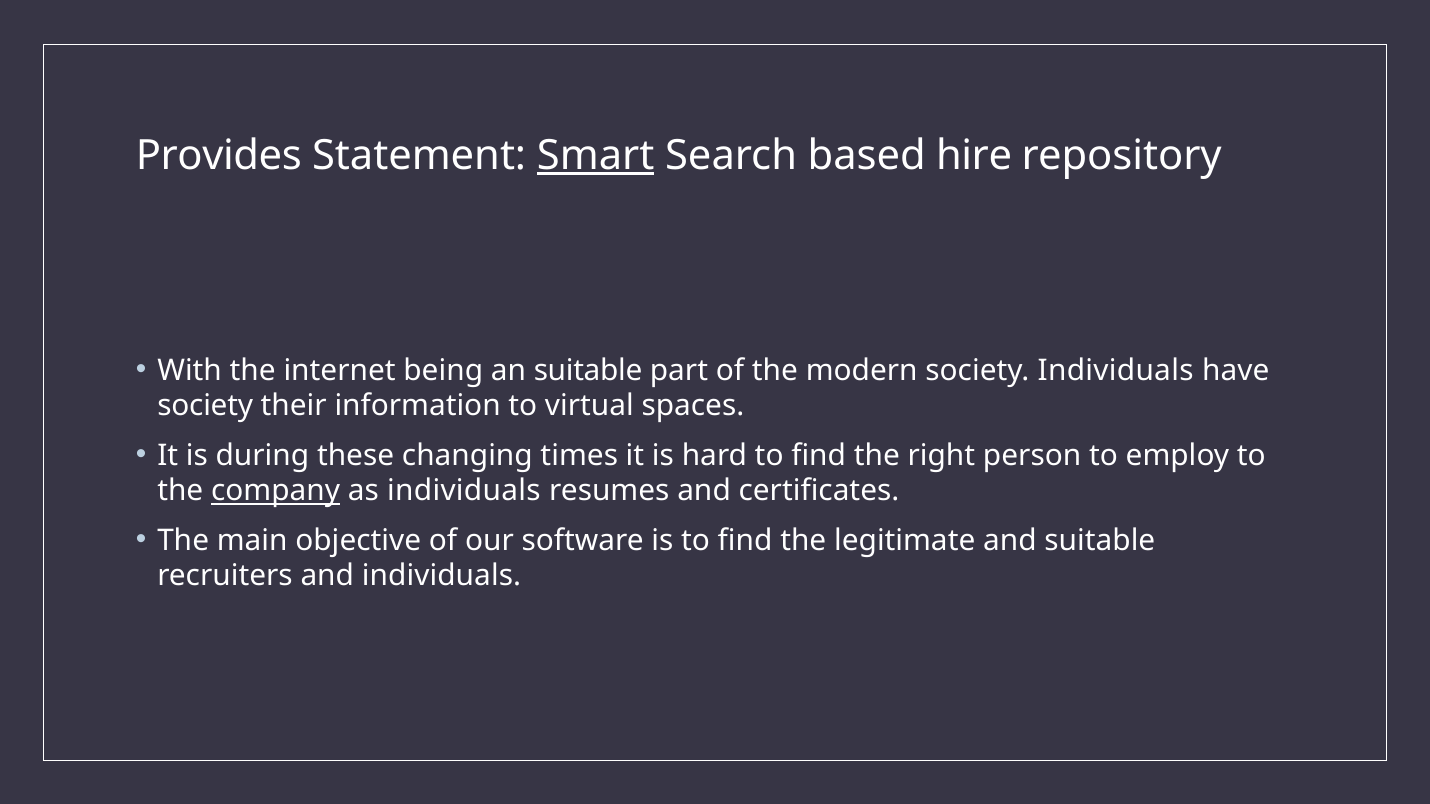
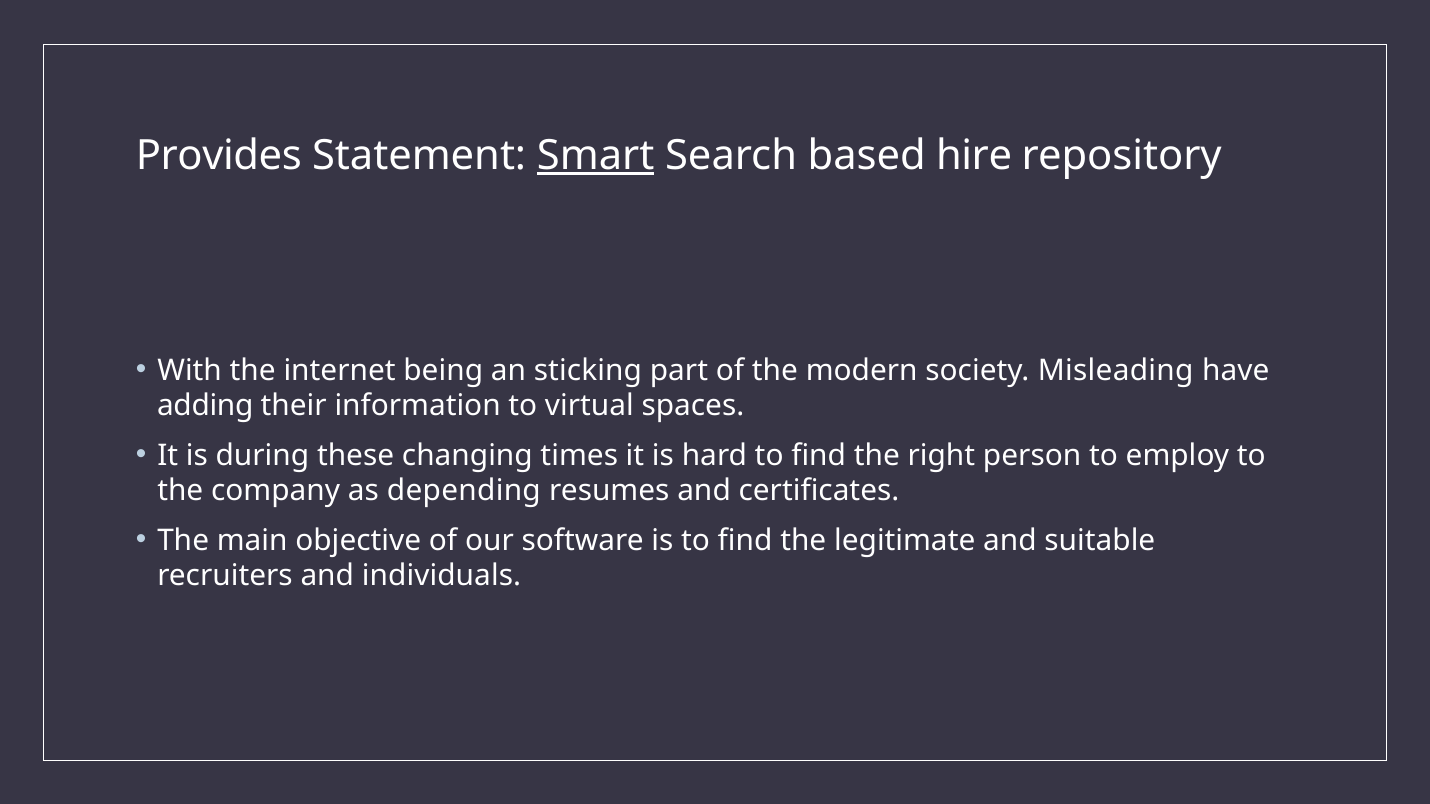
an suitable: suitable -> sticking (588, 371)
society Individuals: Individuals -> Misleading (1116, 371)
society: society -> adding (205, 406)
company underline: present -> none (276, 491)
as individuals: individuals -> depending (464, 491)
